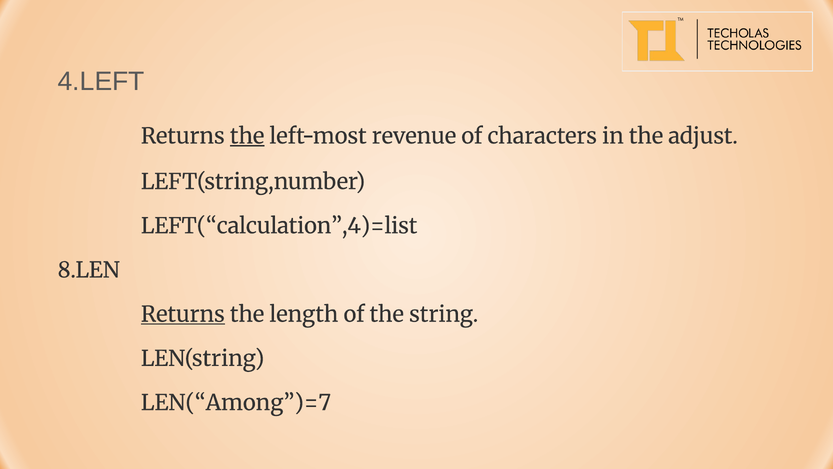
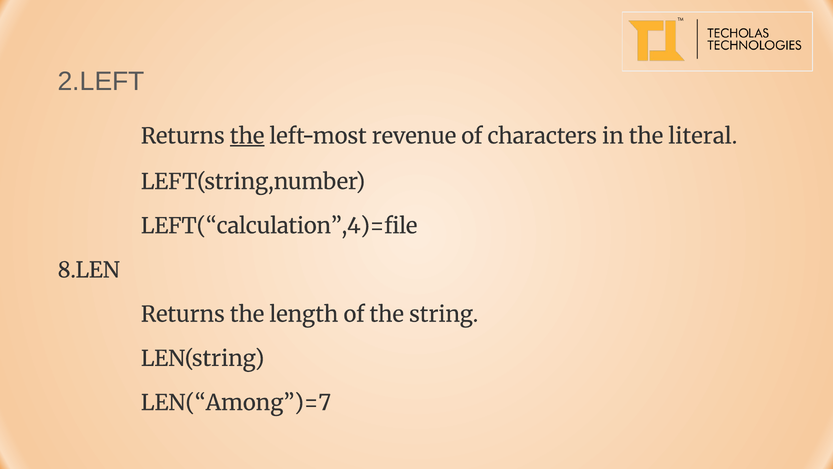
4.LEFT: 4.LEFT -> 2.LEFT (101, 81)
adjust: adjust -> literal (703, 136)
LEFT(“calculation”,4)=list: LEFT(“calculation”,4)=list -> LEFT(“calculation”,4)=file (279, 226)
Returns underline: present -> none (183, 314)
